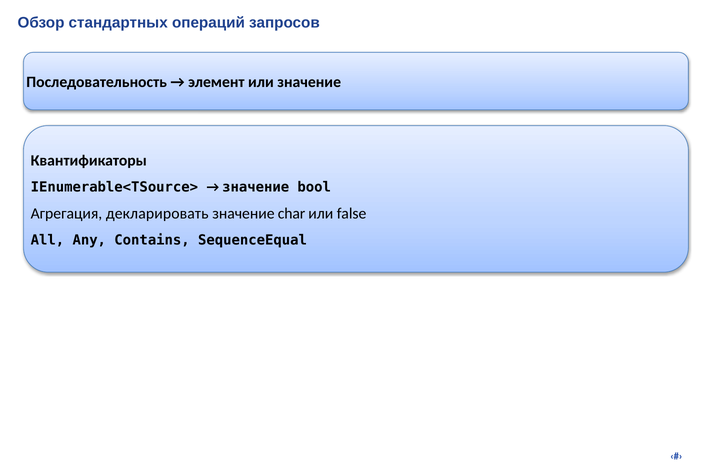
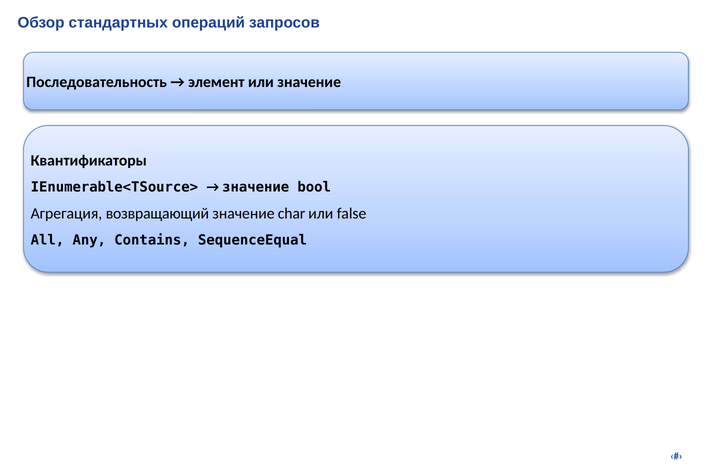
декларировать: декларировать -> возвращающий (157, 214)
